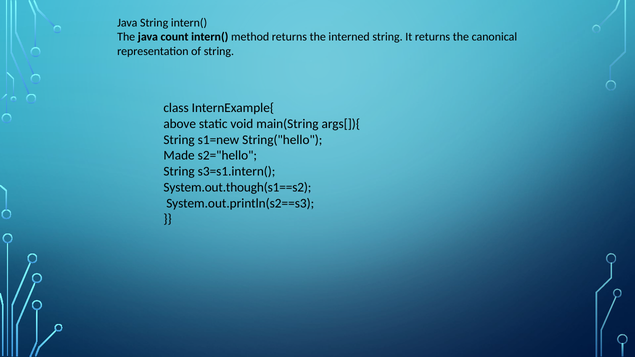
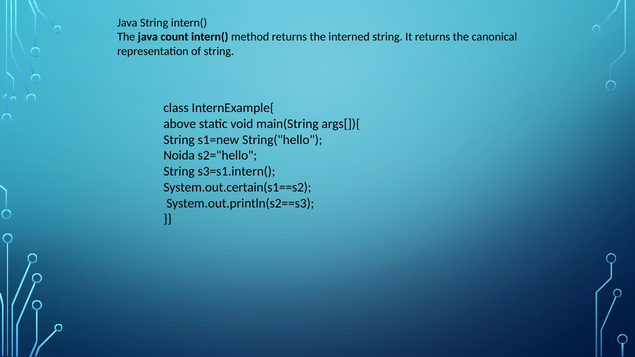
Made: Made -> Noida (179, 156)
System.out.though(s1==s2: System.out.though(s1==s2 -> System.out.certain(s1==s2 (237, 187)
